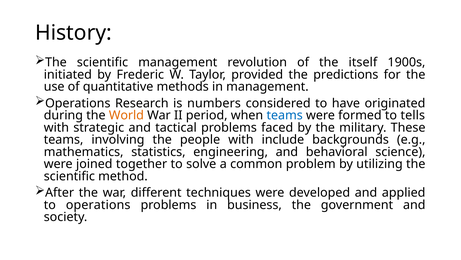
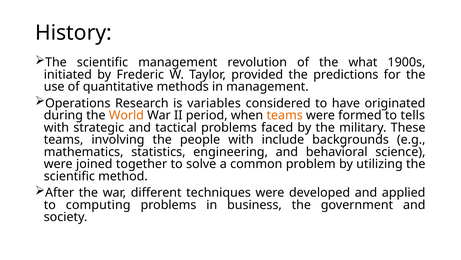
itself: itself -> what (363, 62)
numbers: numbers -> variables (214, 103)
teams colour: blue -> orange (285, 115)
to operations: operations -> computing (98, 204)
